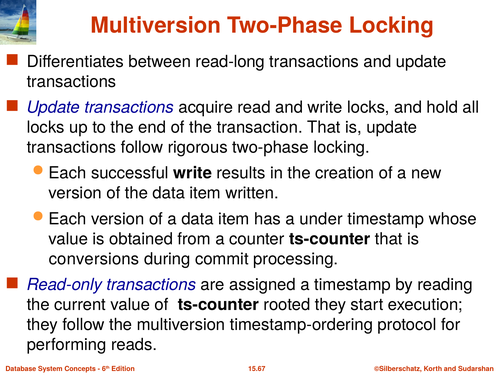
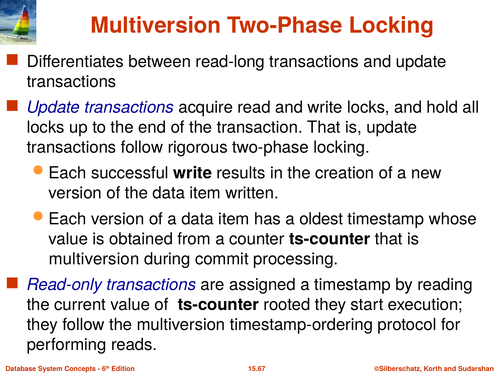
under: under -> oldest (321, 219)
conversions: conversions -> multiversion (94, 258)
